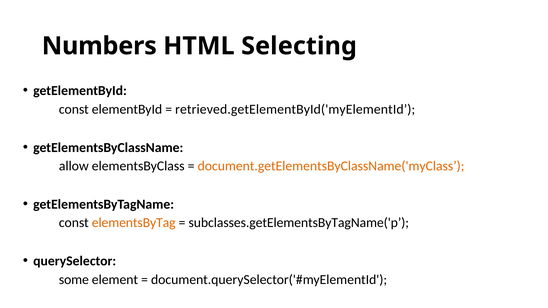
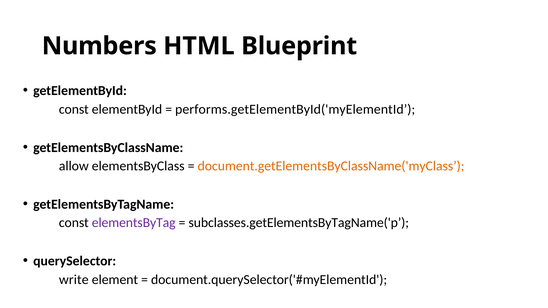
Selecting: Selecting -> Blueprint (299, 46)
retrieved.getElementById('myElementId: retrieved.getElementById('myElementId -> performs.getElementById('myElementId (295, 109)
elementsByTag colour: orange -> purple (134, 223)
some: some -> write (74, 280)
